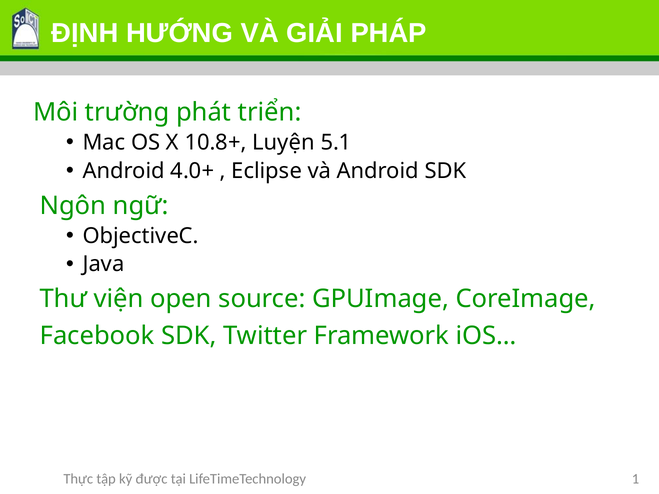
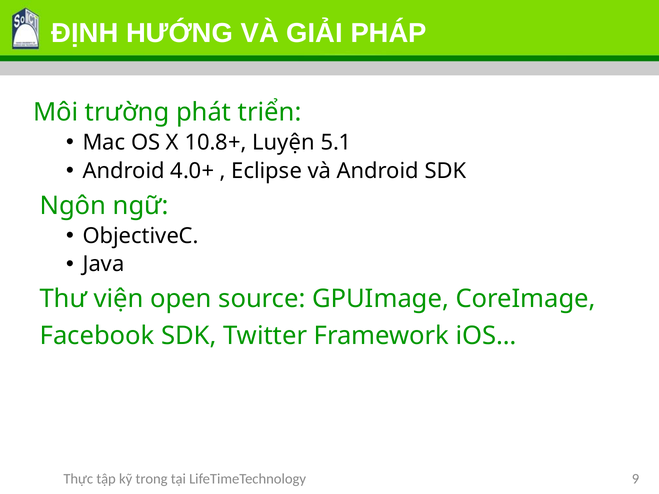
được: được -> trong (152, 479)
1: 1 -> 9 (635, 479)
